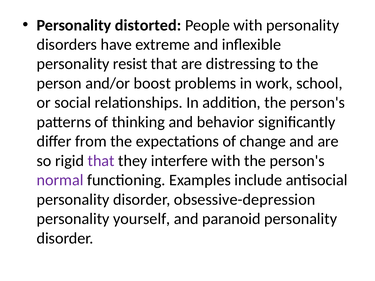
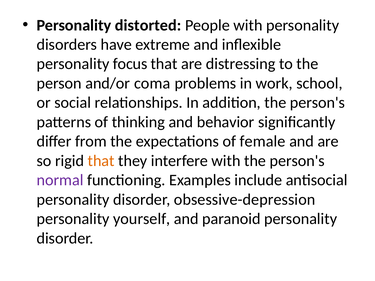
resist: resist -> focus (130, 64)
boost: boost -> coma (152, 83)
change: change -> female (263, 142)
that colour: purple -> orange (101, 161)
